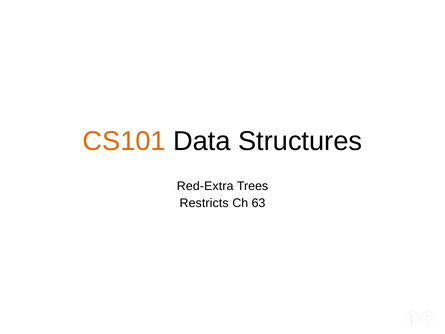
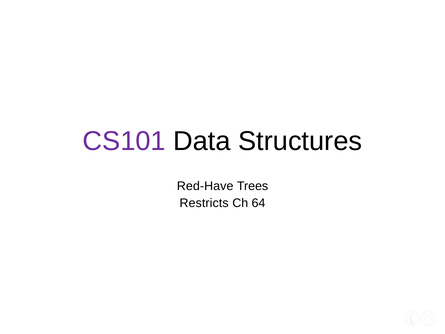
CS101 colour: orange -> purple (124, 141)
Red-Extra: Red-Extra -> Red-Have (205, 186)
63: 63 -> 64 (258, 203)
